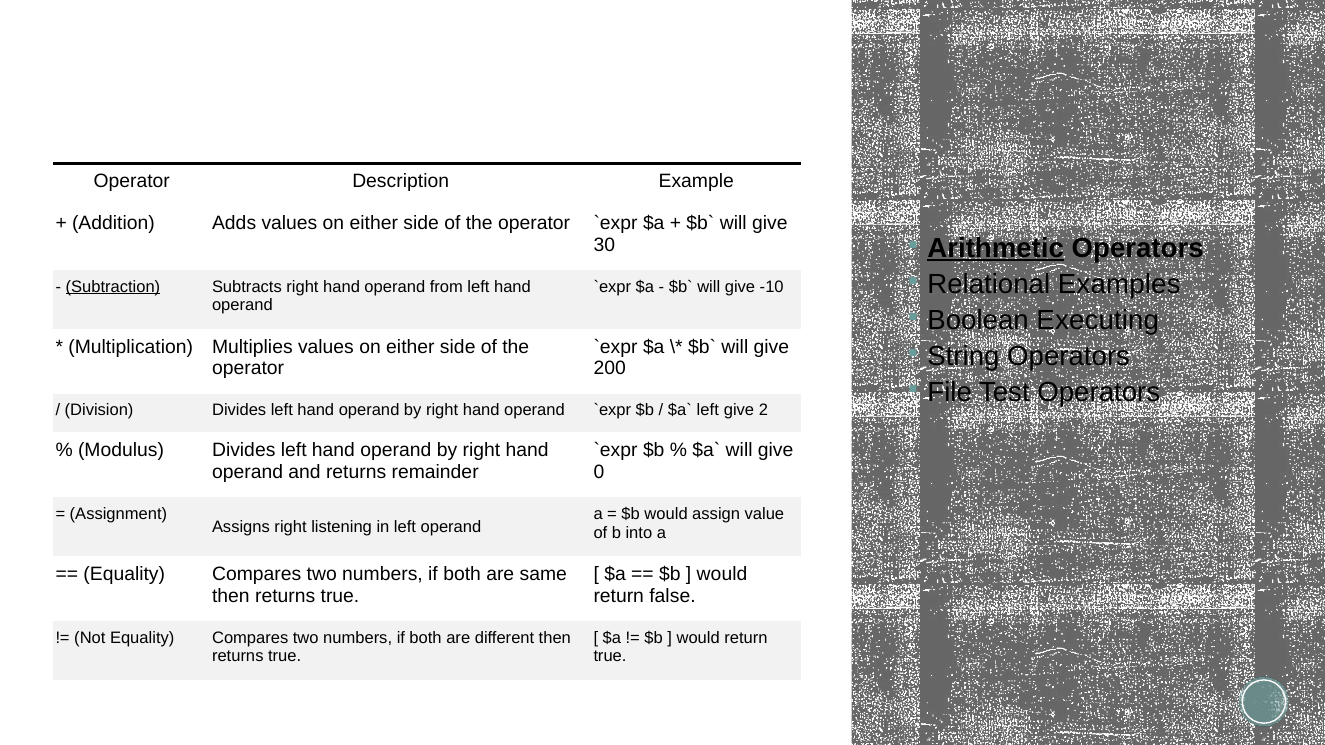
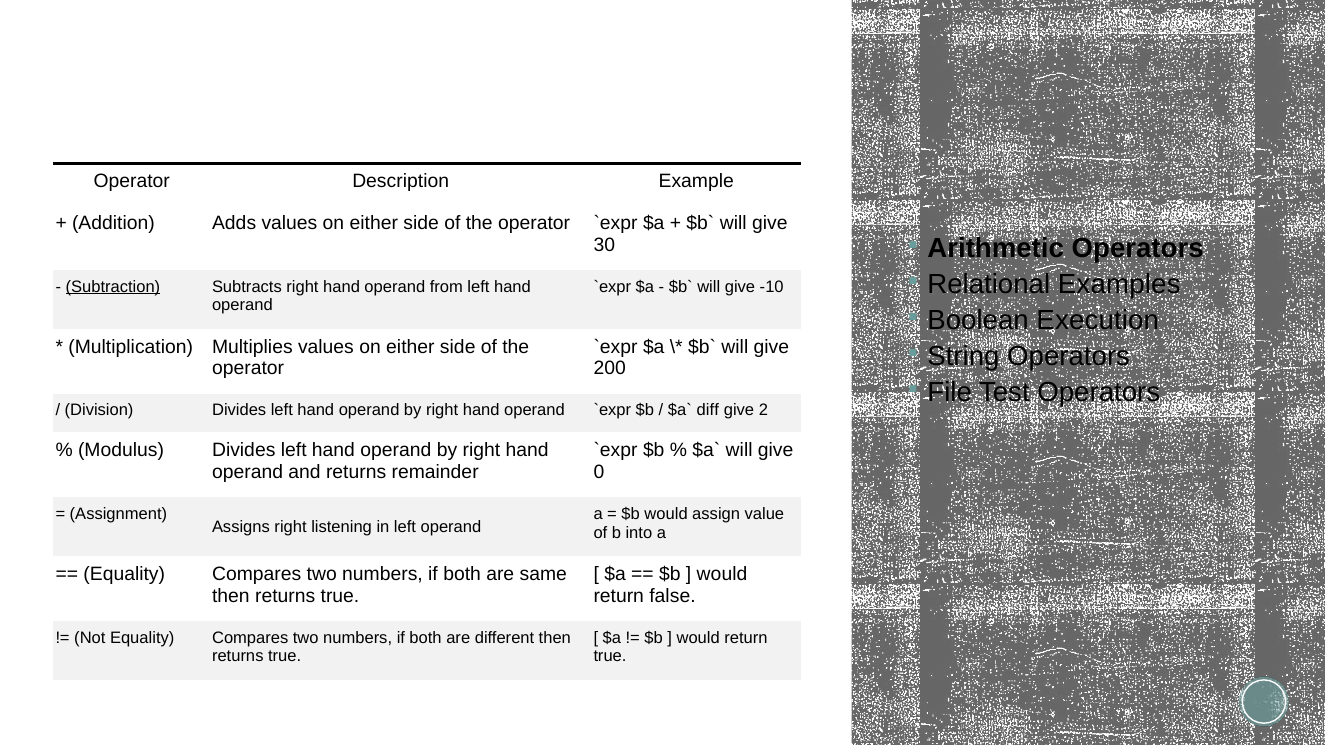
Arithmetic underline: present -> none (996, 249)
Executing: Executing -> Execution (1098, 321)
left: left -> diff (708, 411)
